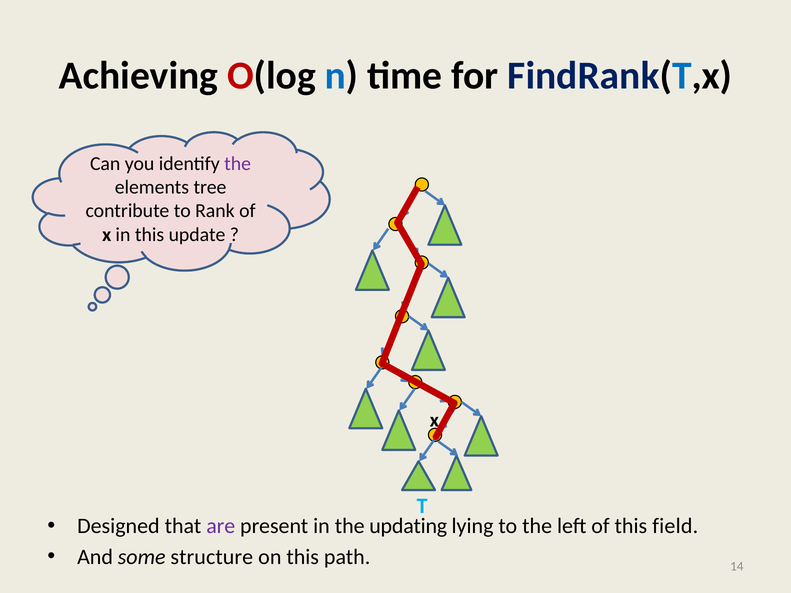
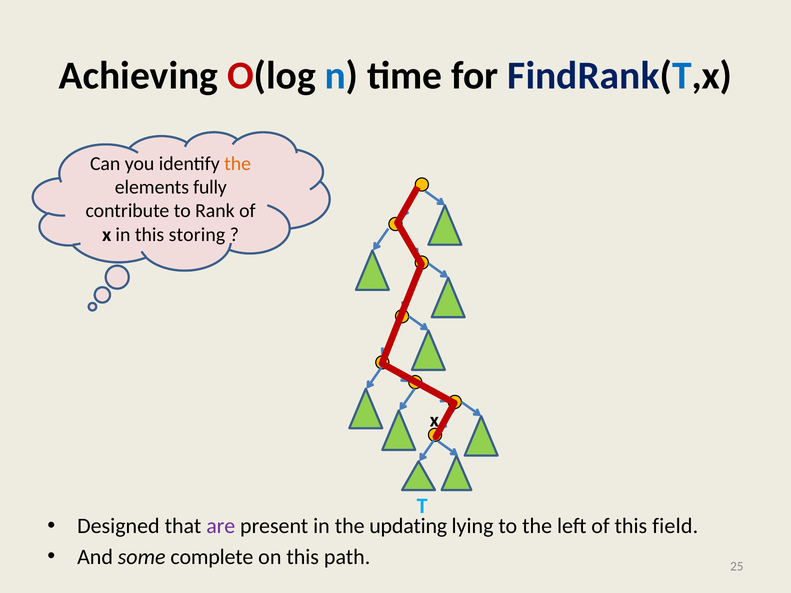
the colour: purple -> orange (238, 164)
tree: tree -> fully (210, 187)
update: update -> storing (197, 235)
structure: structure -> complete (212, 557)
14: 14 -> 25 (737, 566)
